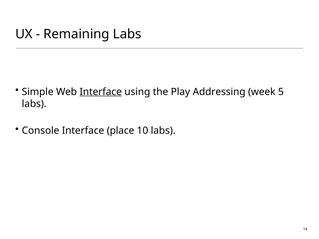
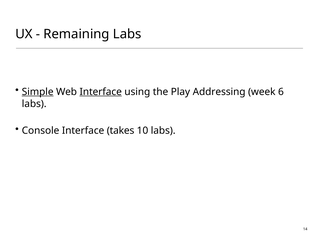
Simple underline: none -> present (38, 92)
5: 5 -> 6 (281, 92)
place: place -> takes (121, 131)
